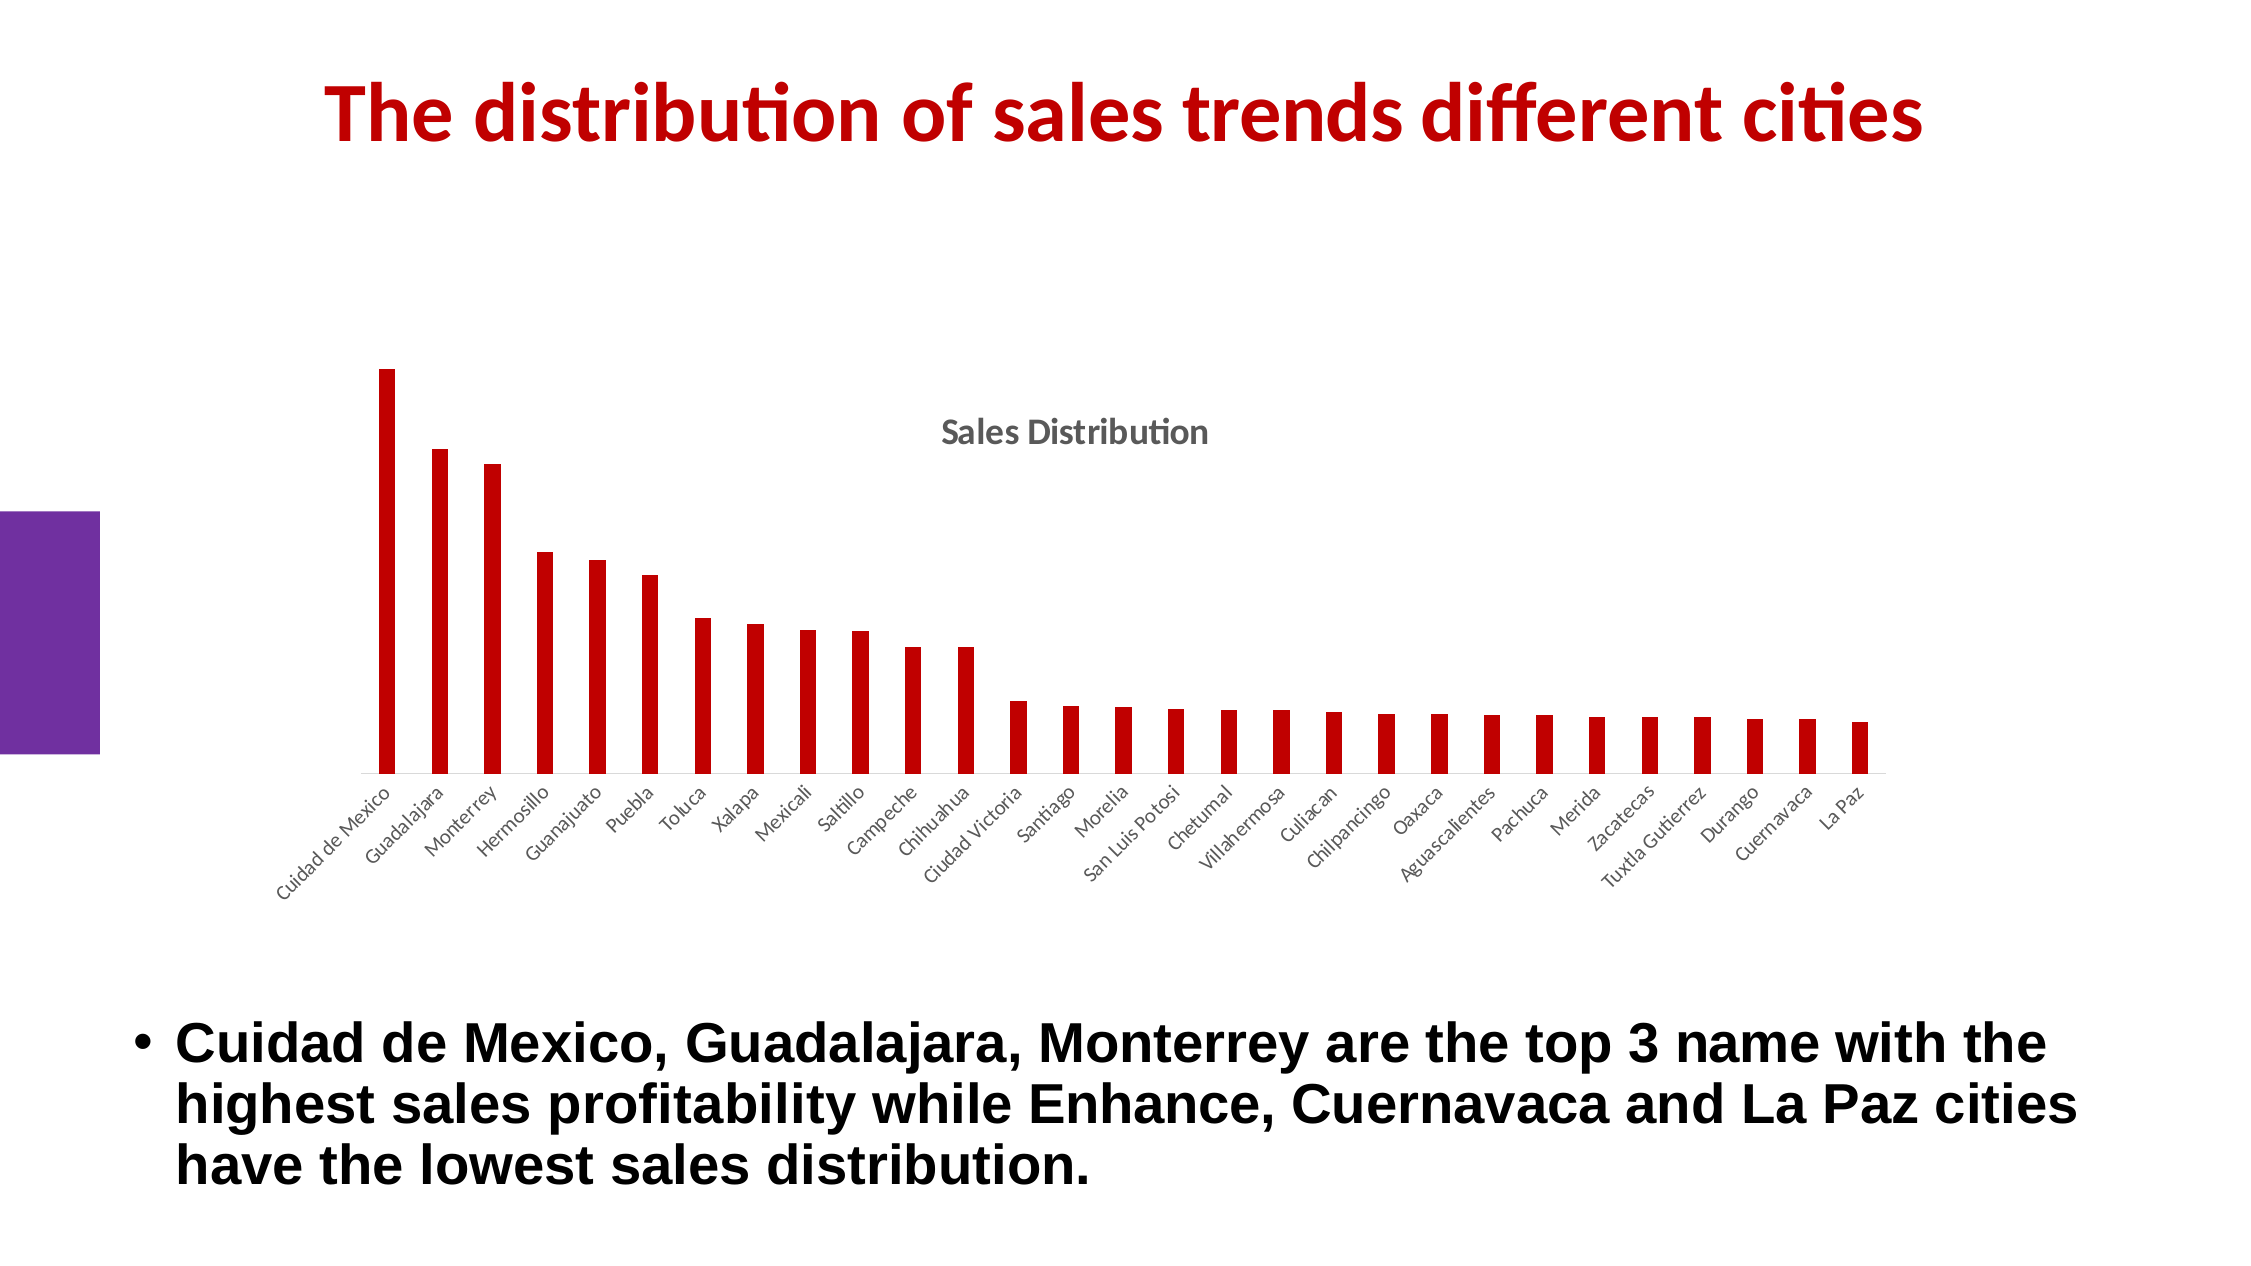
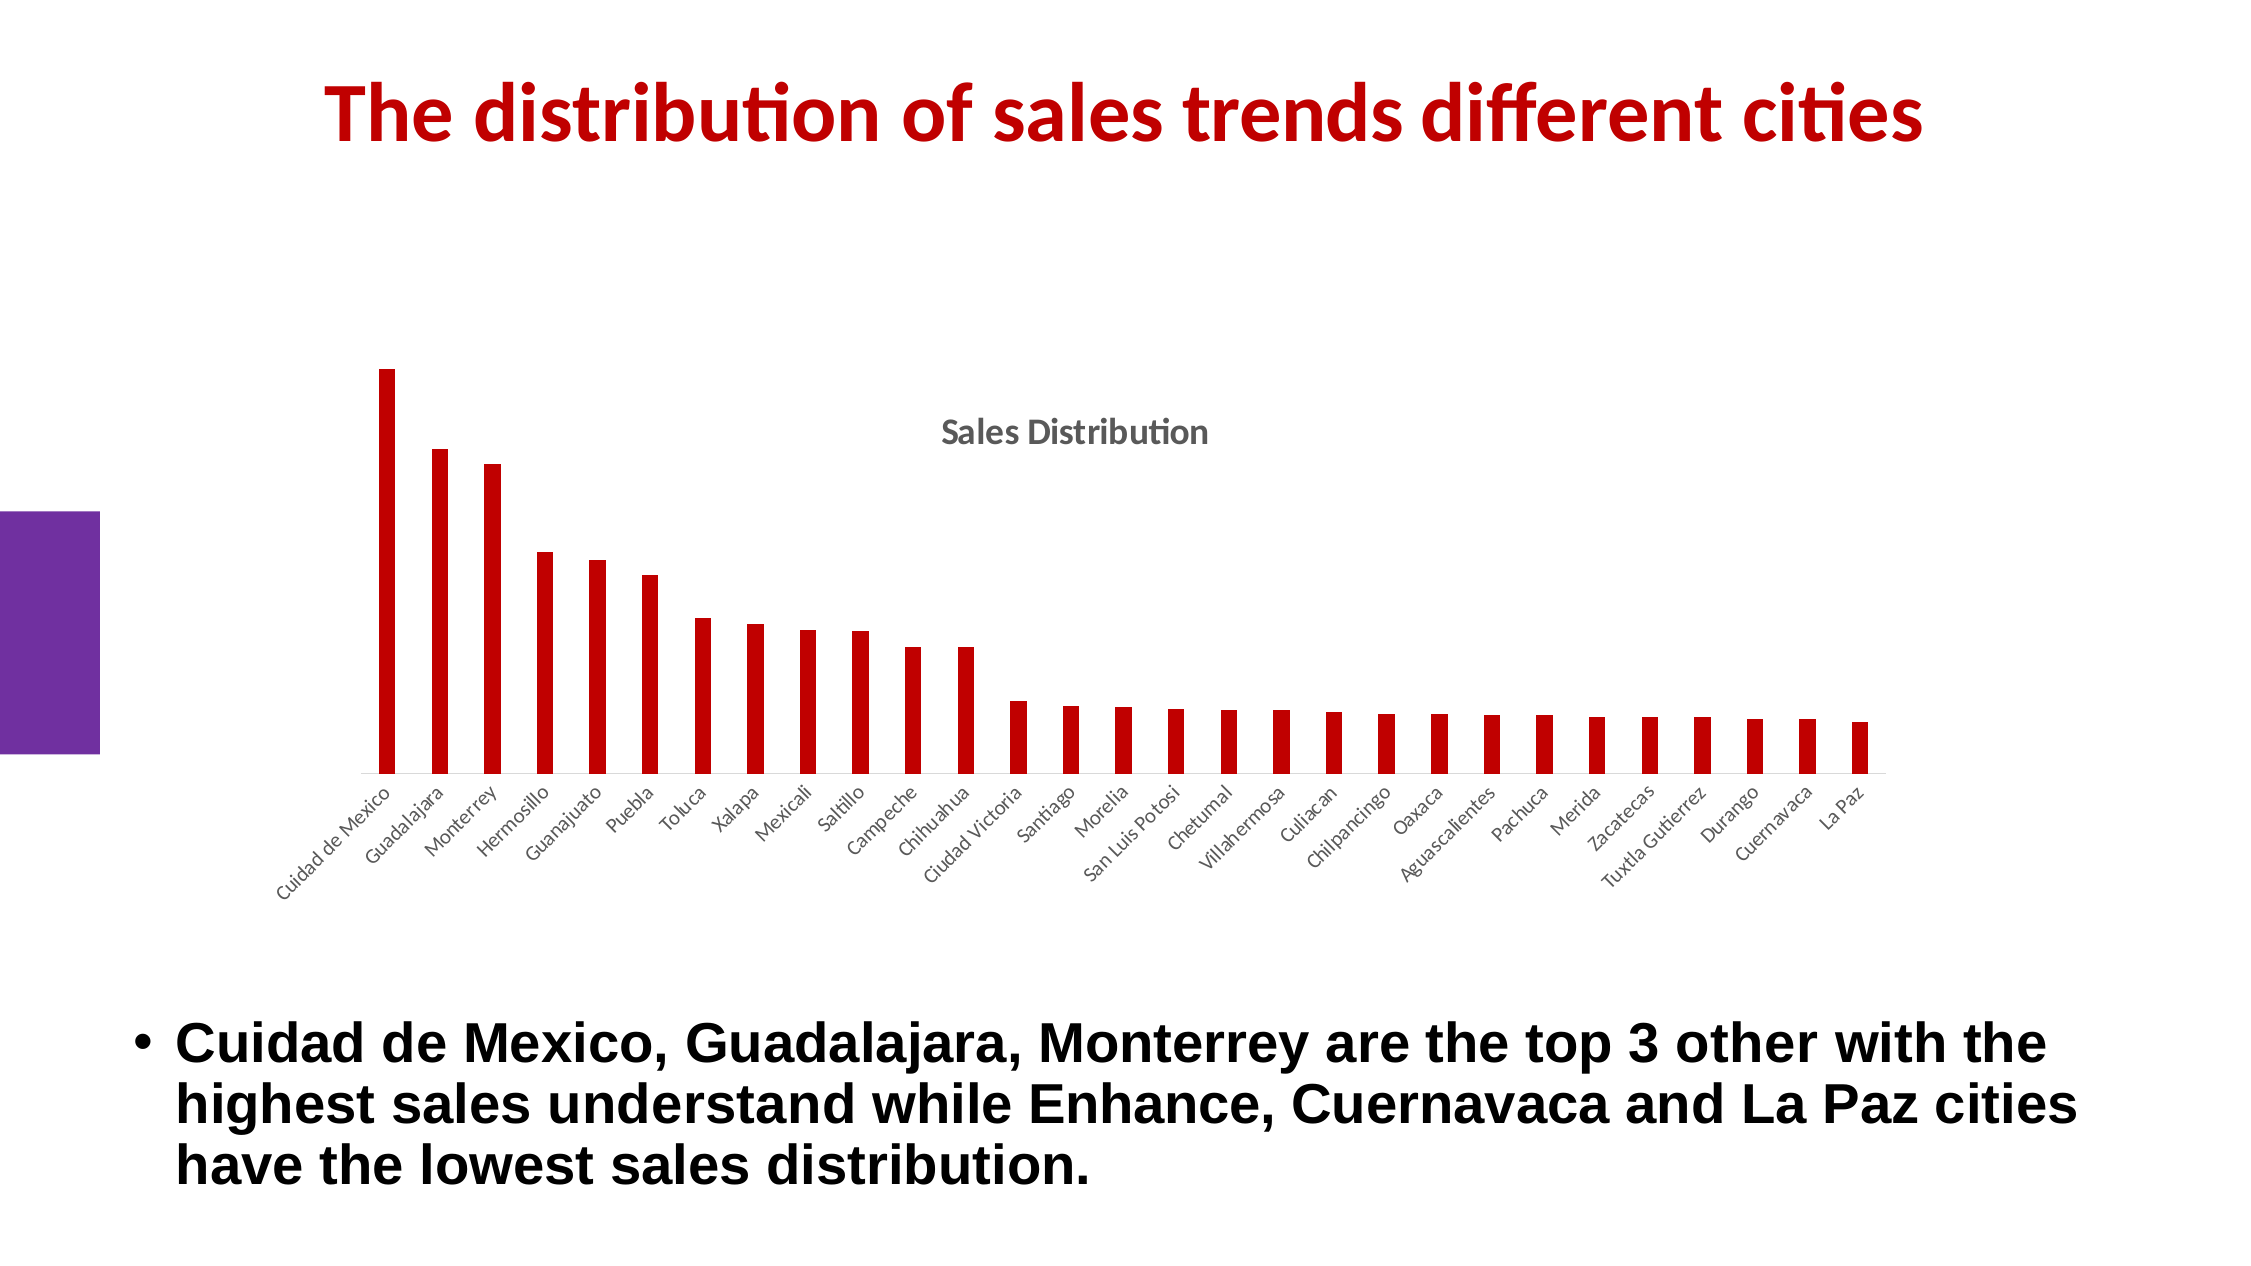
name: name -> other (1747, 1044)
profitability: profitability -> understand (702, 1105)
